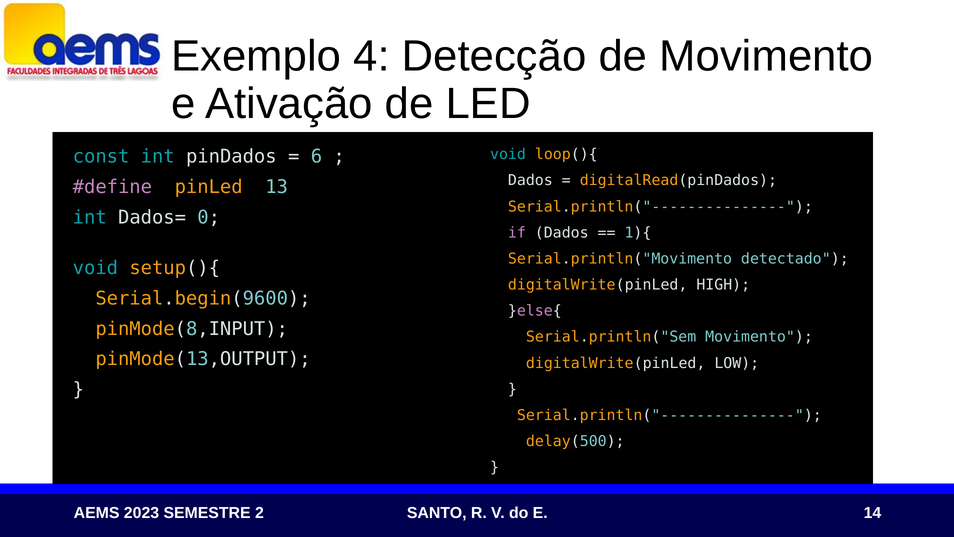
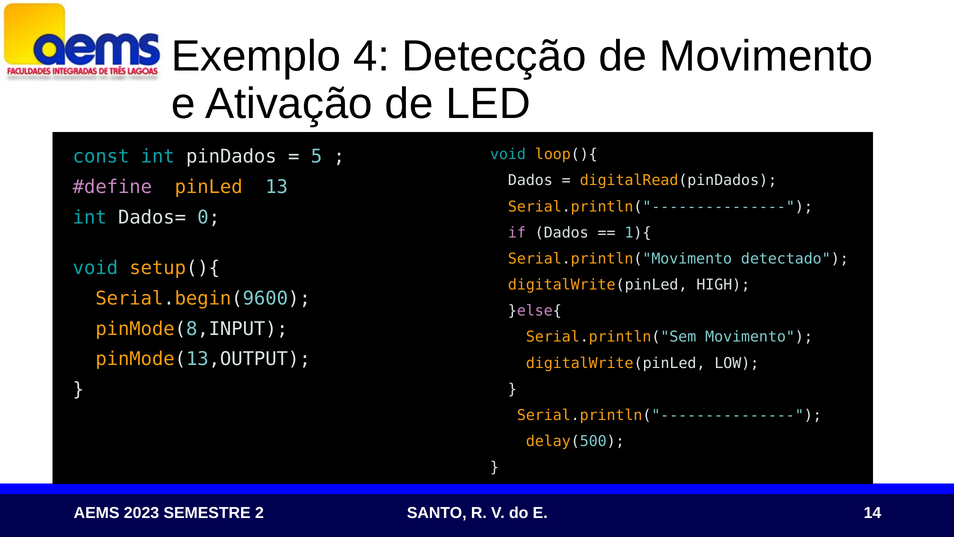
6: 6 -> 5 (316, 157)
